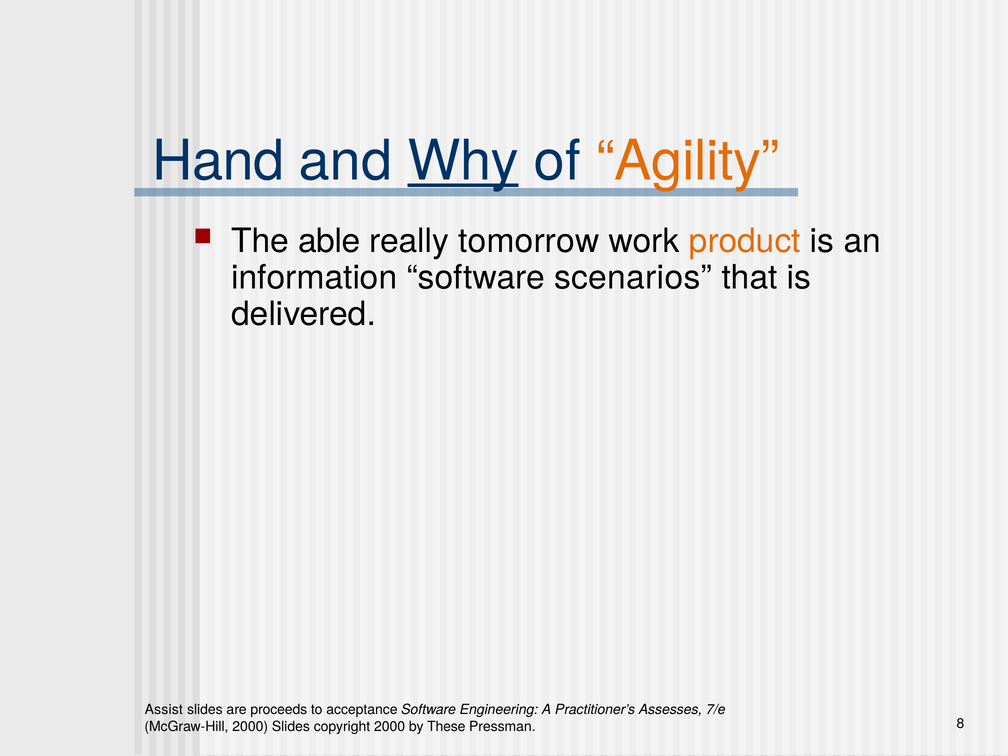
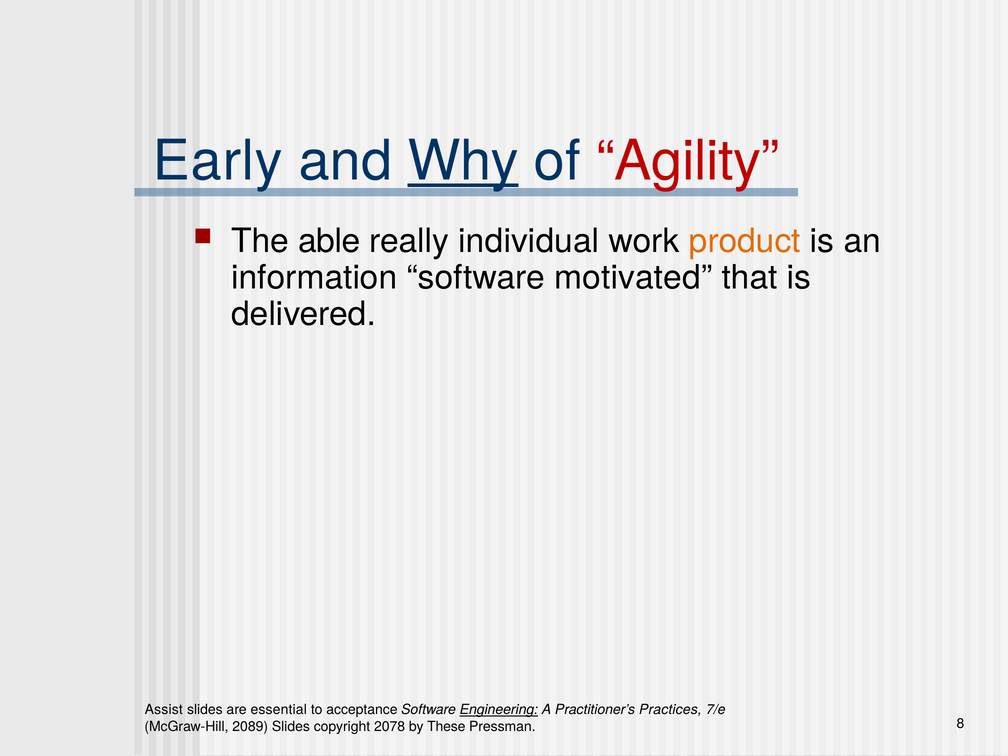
Hand: Hand -> Early (218, 161)
Agility colour: orange -> red (688, 161)
tomorrow: tomorrow -> individual (529, 241)
scenarios: scenarios -> motivated (633, 278)
proceeds: proceeds -> essential (279, 710)
Engineering underline: none -> present (499, 710)
Assesses: Assesses -> Practices (670, 710)
McGraw-Hill 2000: 2000 -> 2089 (250, 727)
copyright 2000: 2000 -> 2078 (390, 727)
